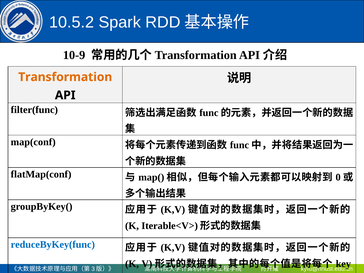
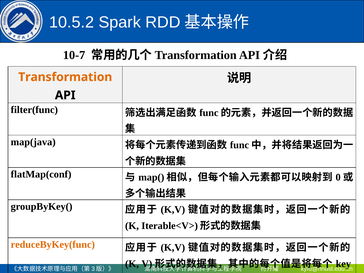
10-9: 10-9 -> 10-7 (74, 55)
map(conf: map(conf -> map(java (33, 142)
reduceByKey(func colour: blue -> orange (53, 245)
